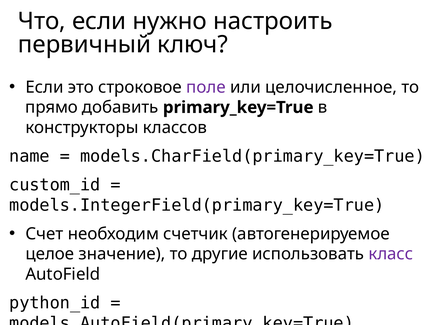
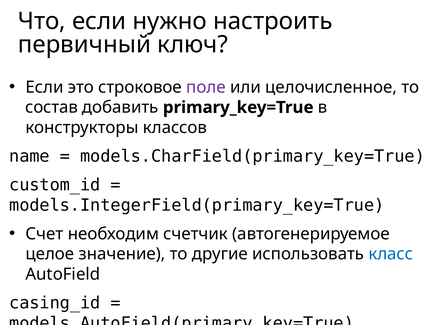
прямо: прямо -> состав (52, 108)
класс colour: purple -> blue (391, 254)
python_id: python_id -> casing_id (55, 303)
